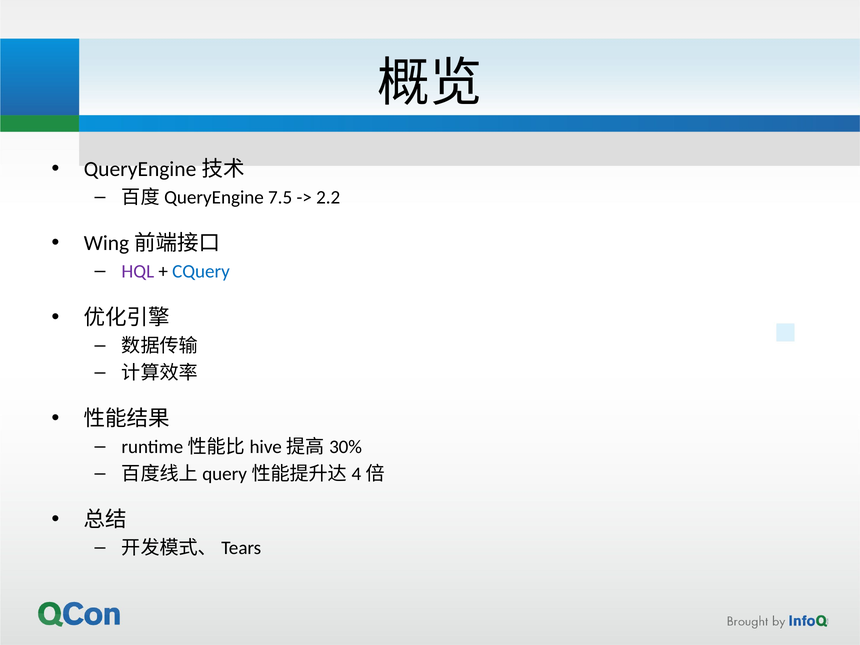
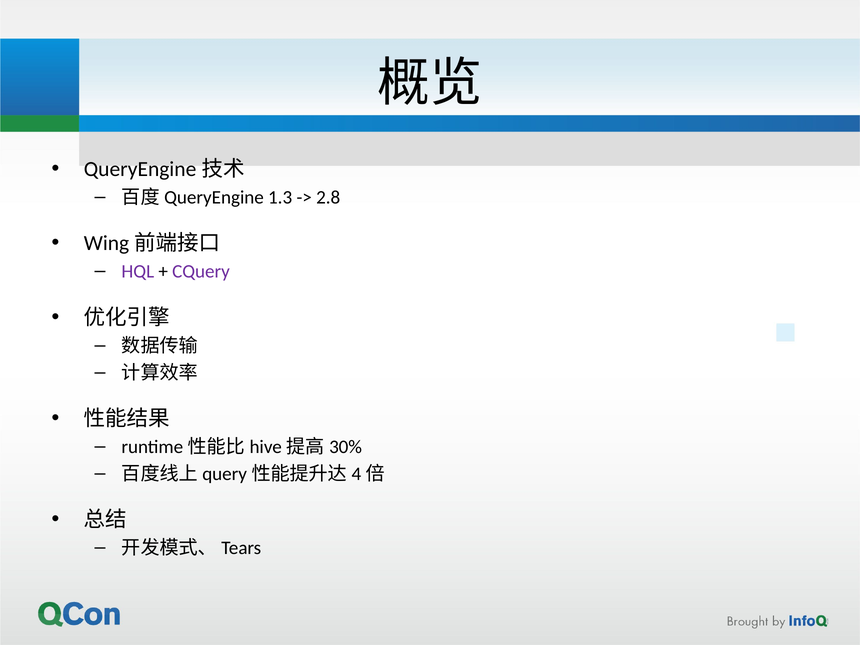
7.5: 7.5 -> 1.3 (280, 197)
2.2: 2.2 -> 2.8 (328, 197)
CQuery colour: blue -> purple (201, 272)
